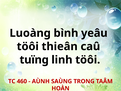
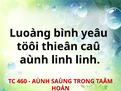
tuïng: tuïng -> aùnh (34, 60)
linh töôi: töôi -> linh (88, 60)
